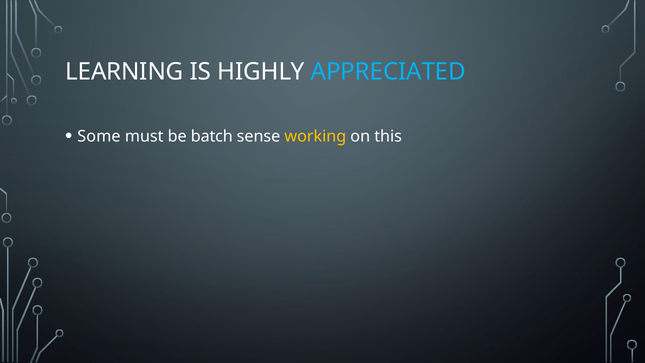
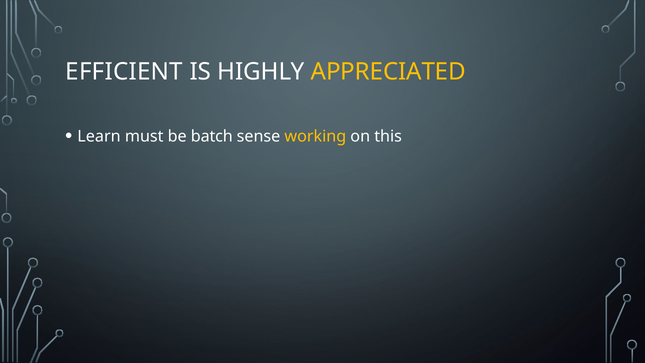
LEARNING: LEARNING -> EFFICIENT (124, 72)
APPRECIATED colour: light blue -> yellow (388, 72)
Some: Some -> Learn (99, 136)
